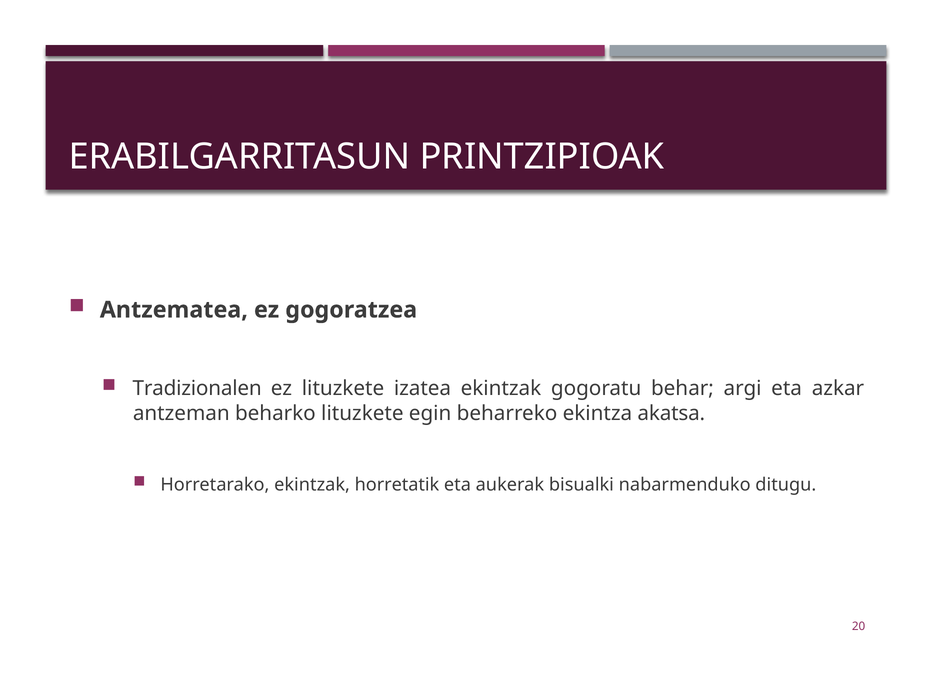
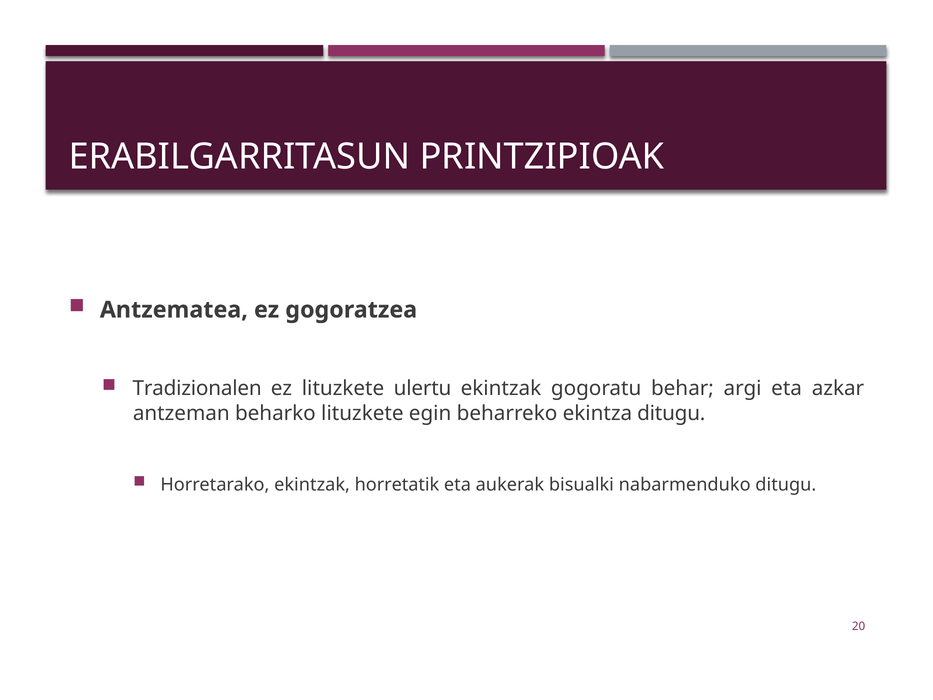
izatea: izatea -> ulertu (423, 388)
ekintza akatsa: akatsa -> ditugu (671, 413)
